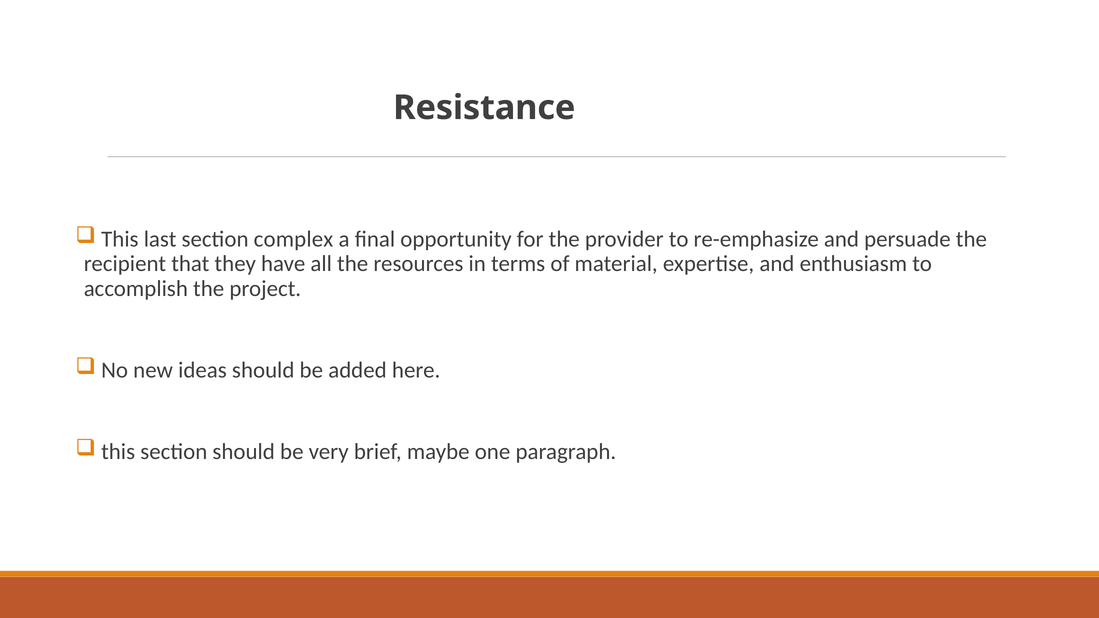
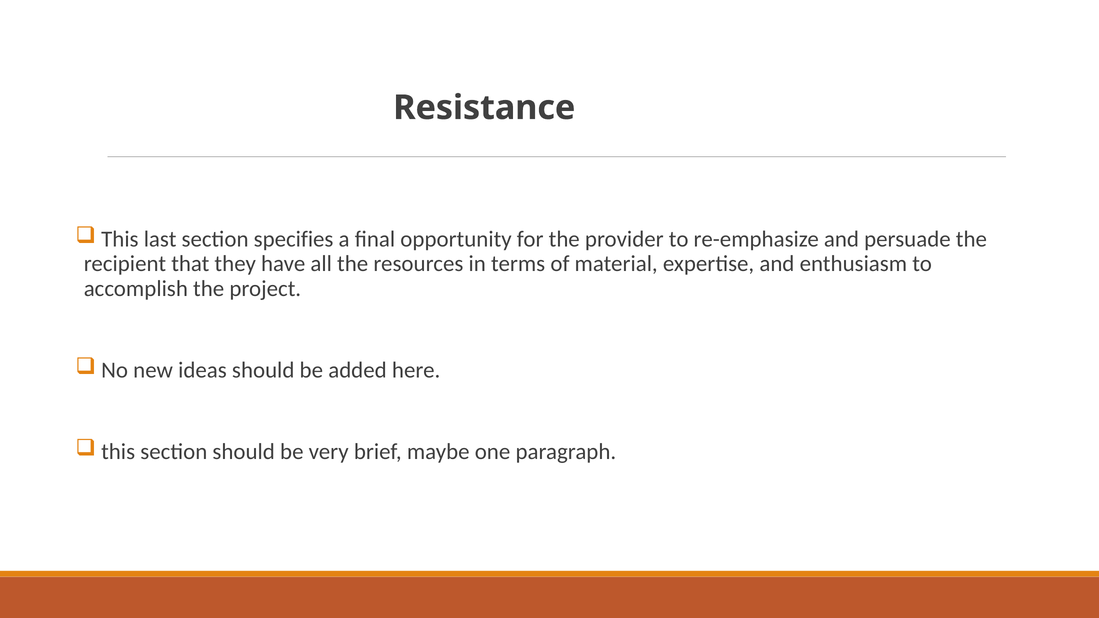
complex: complex -> specifies (294, 239)
